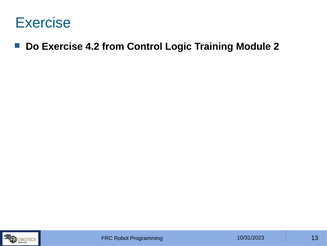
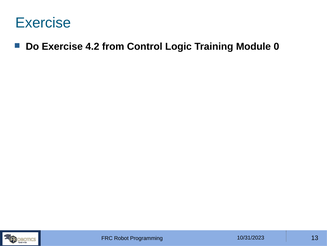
2: 2 -> 0 (276, 46)
